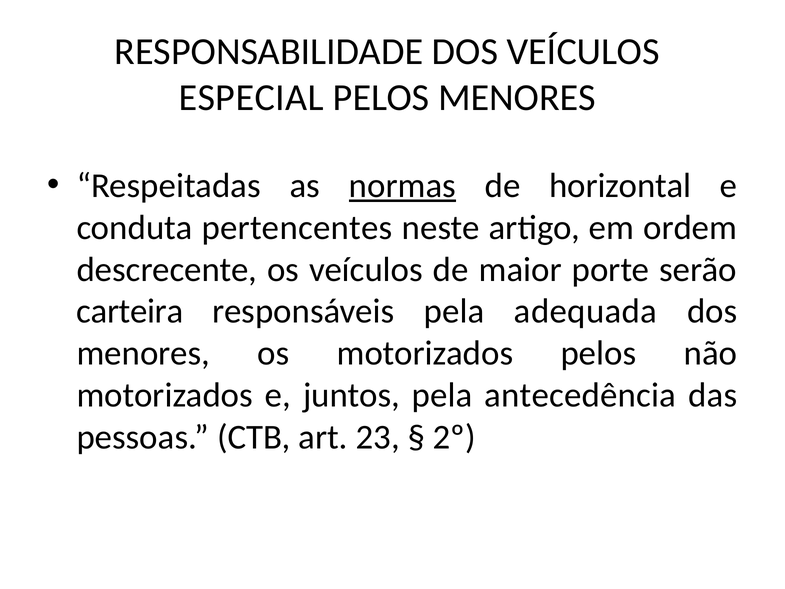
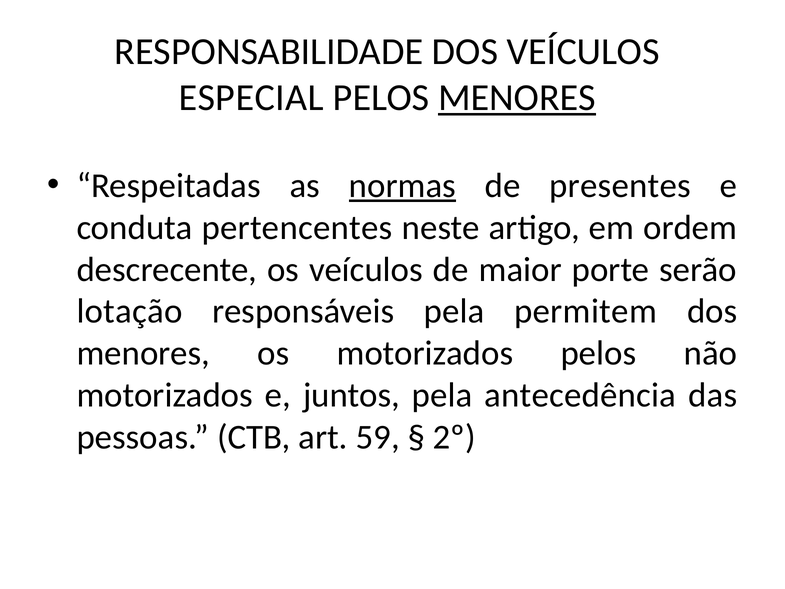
MENORES underline: none -> present (517, 98)
horizontal: horizontal -> presentes (620, 186)
carteira: carteira -> lotação (130, 311)
adequada: adequada -> permitem (586, 311)
23: 23 -> 59 (378, 437)
